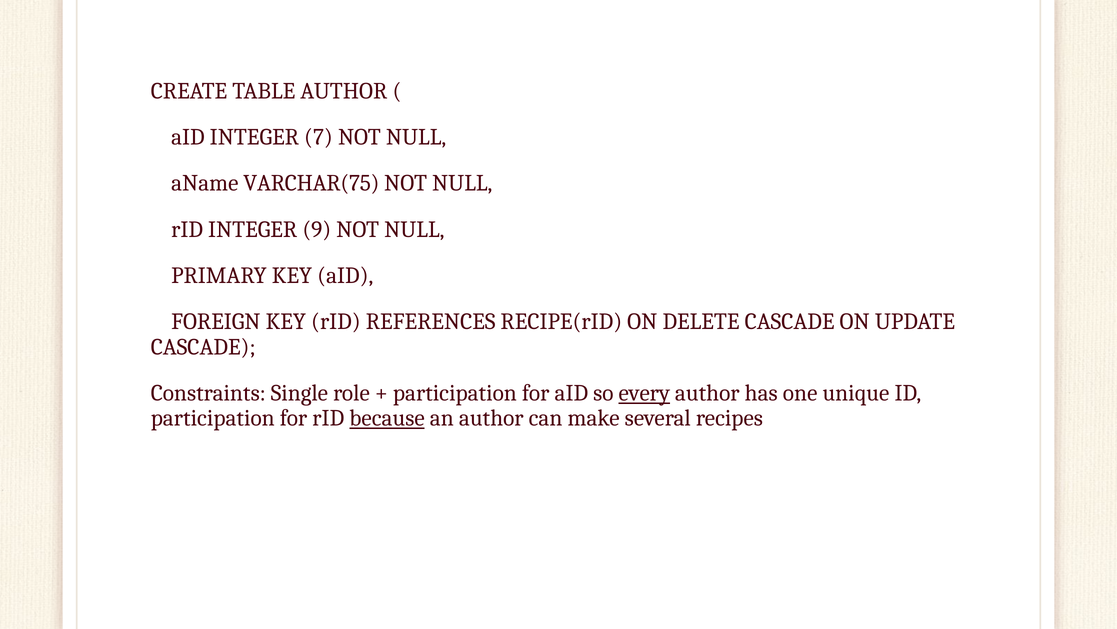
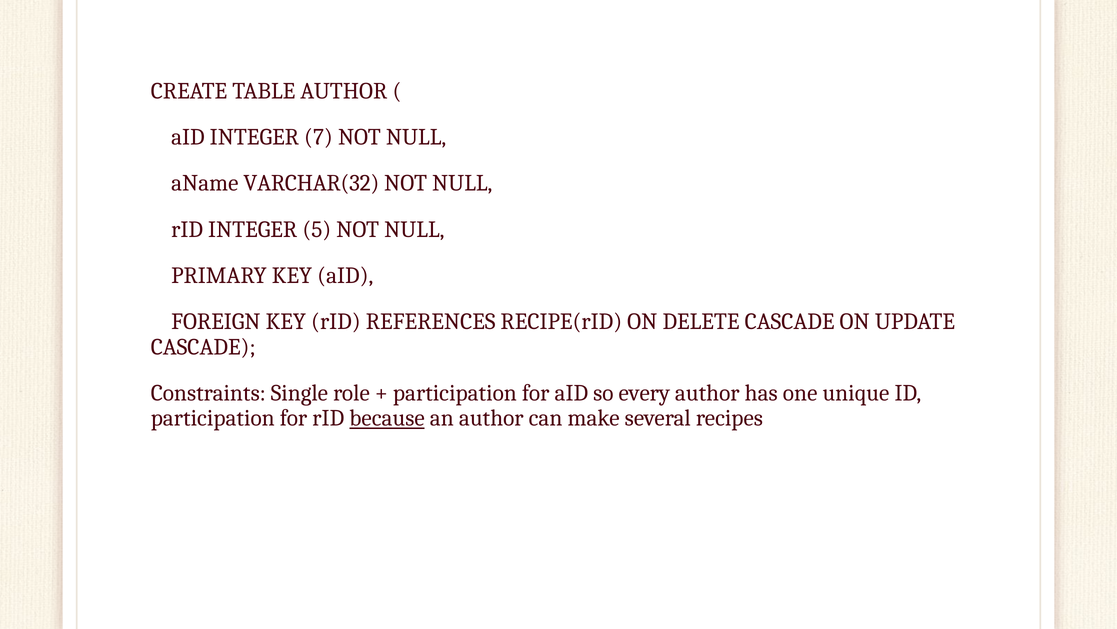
VARCHAR(75: VARCHAR(75 -> VARCHAR(32 (311, 183)
9: 9 -> 5 (317, 229)
every underline: present -> none (644, 393)
